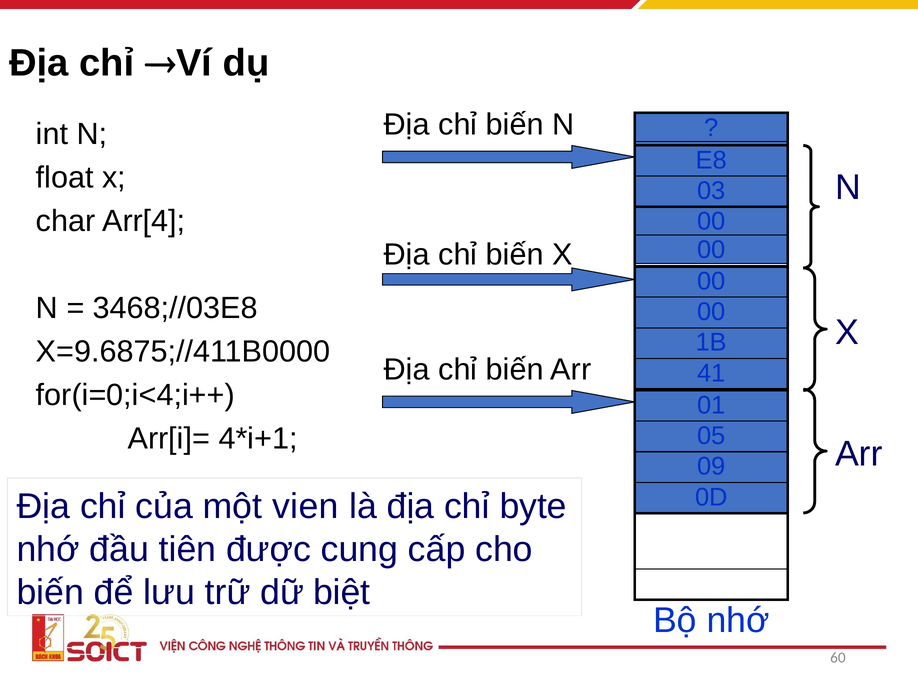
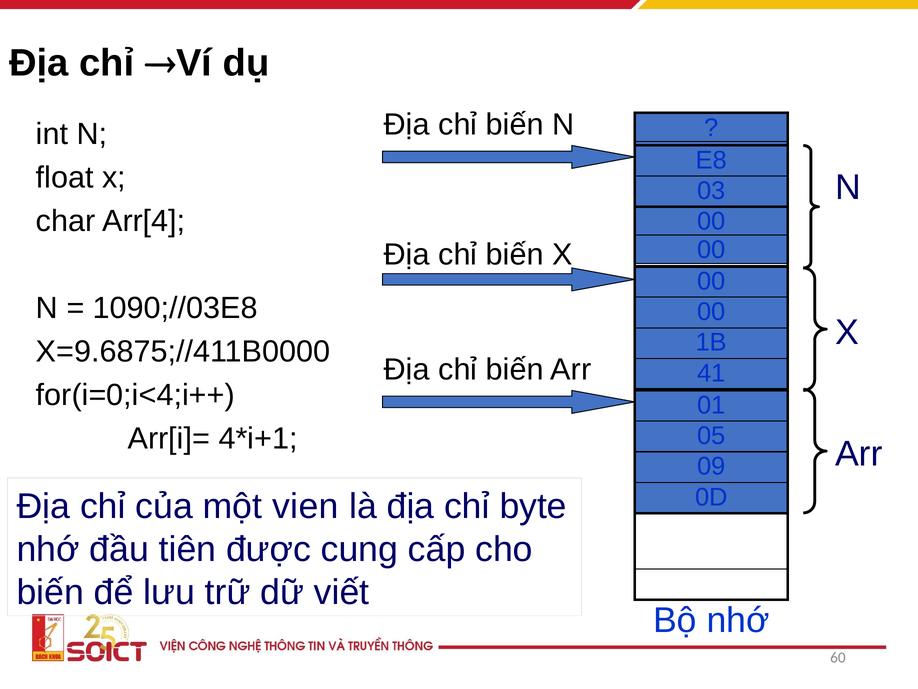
3468;//03E8: 3468;//03E8 -> 1090;//03E8 (175, 308)
biệt: biệt -> viết (342, 592)
